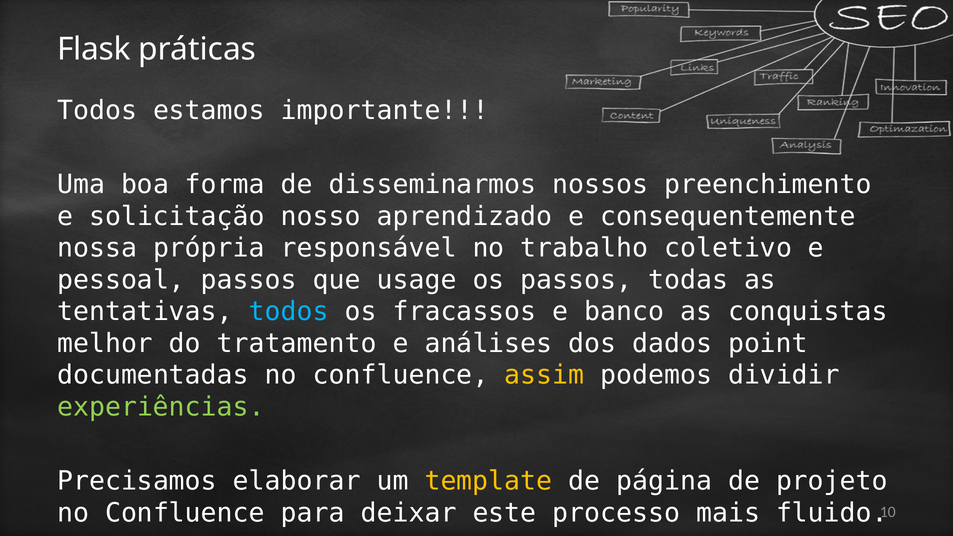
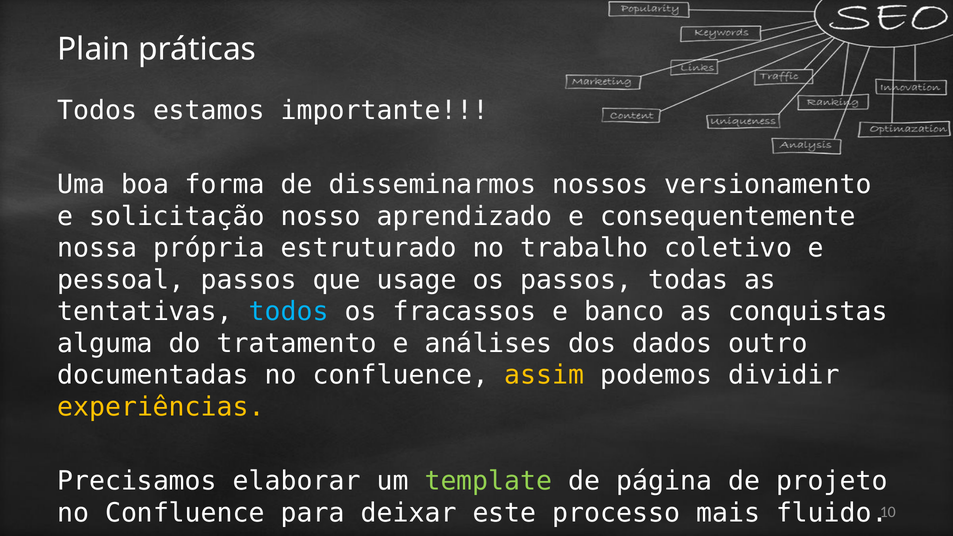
Flask: Flask -> Plain (94, 49)
preenchimento: preenchimento -> versionamento (768, 185)
responsável: responsável -> estruturado (369, 248)
melhor: melhor -> alguma (105, 343)
point: point -> outro (768, 343)
experiências colour: light green -> yellow (161, 407)
template colour: yellow -> light green (488, 481)
